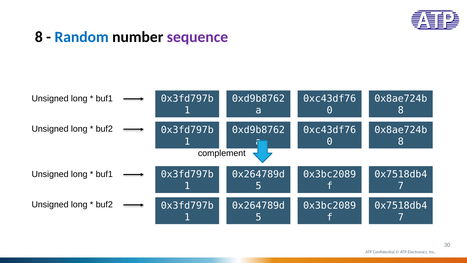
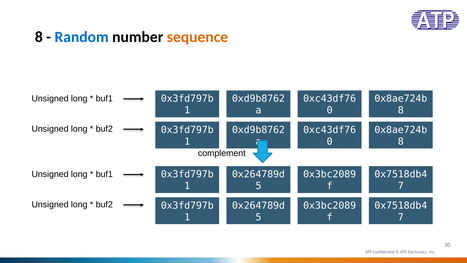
sequence colour: purple -> orange (197, 37)
